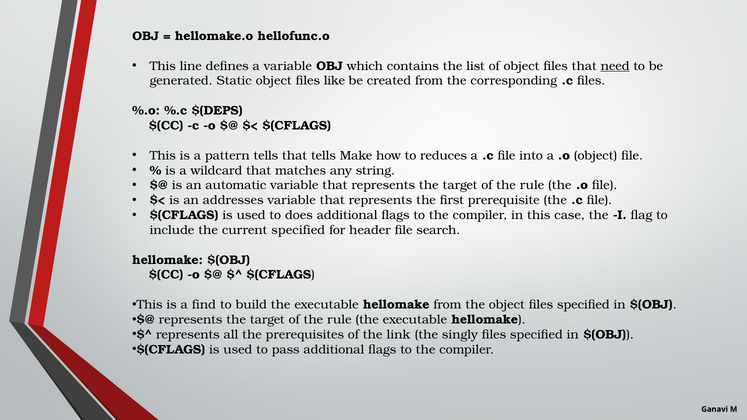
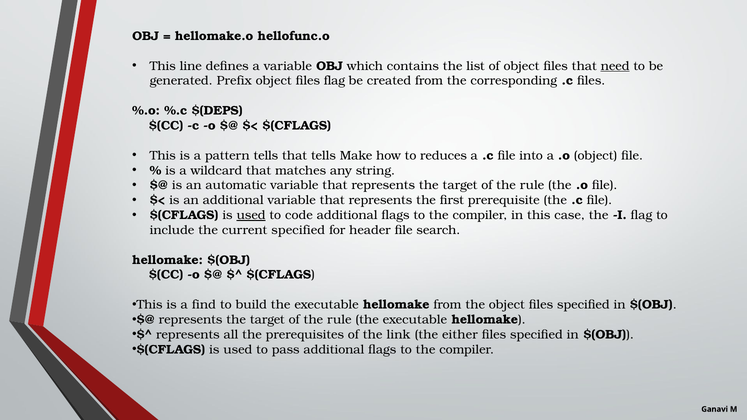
Static: Static -> Prefix (234, 81)
files like: like -> flag (334, 81)
an addresses: addresses -> additional (233, 200)
used underline: none -> present (251, 215)
does: does -> code (299, 215)
singly: singly -> either (460, 335)
